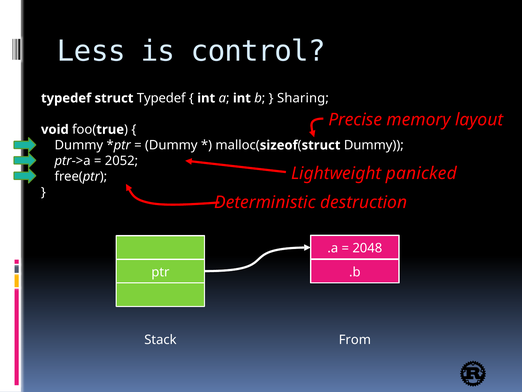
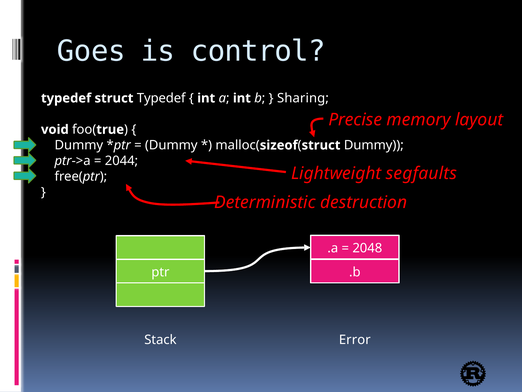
Less: Less -> Goes (91, 51)
2052: 2052 -> 2044 (121, 161)
panicked: panicked -> segfaults (421, 173)
From: From -> Error (355, 340)
